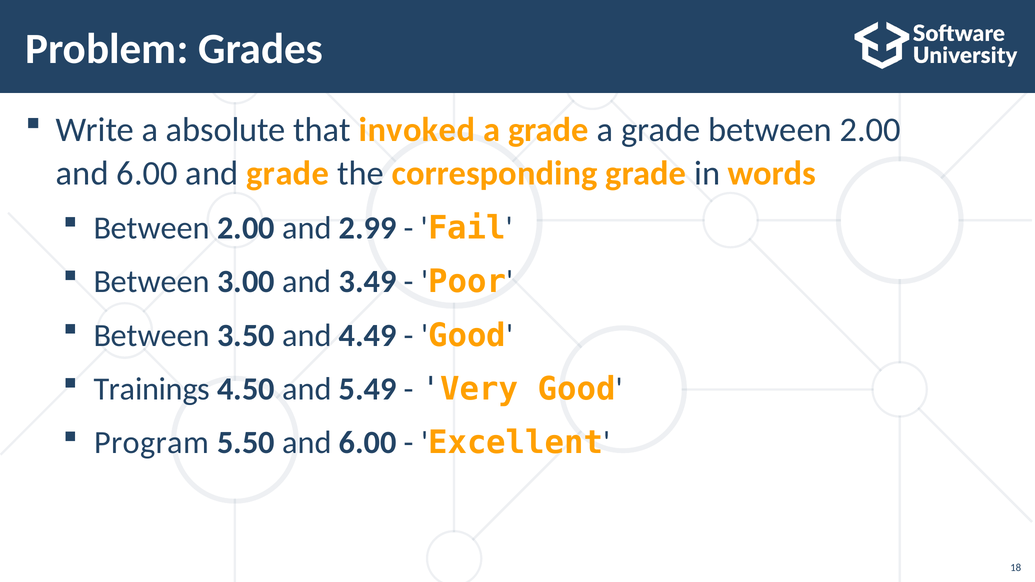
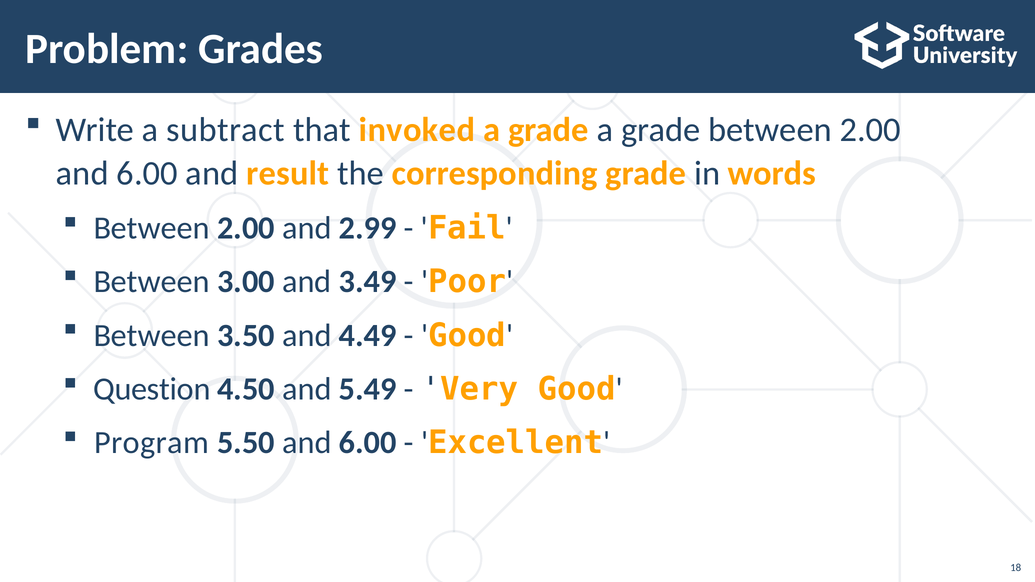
absolute: absolute -> subtract (226, 130)
and grade: grade -> result (288, 173)
Trainings: Trainings -> Question (152, 389)
